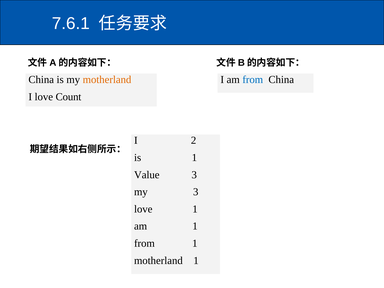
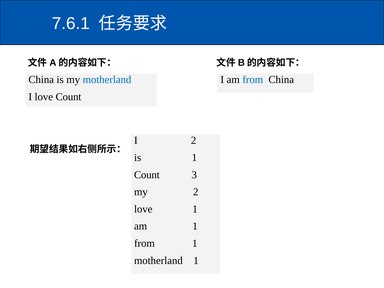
motherland colour: orange -> blue (107, 80)
Value: Value -> Count (147, 175)
my 3: 3 -> 2 (196, 192)
